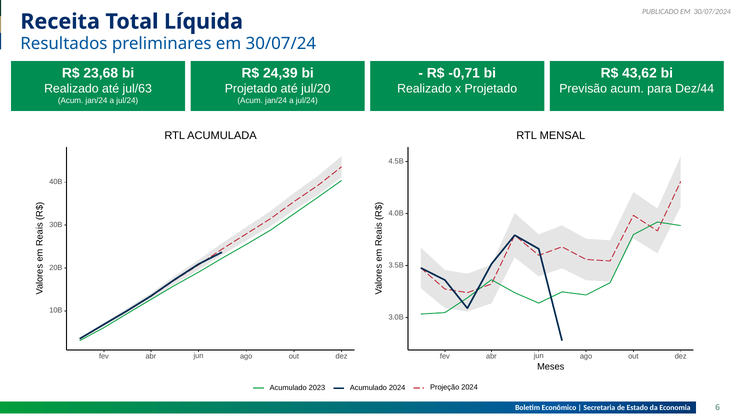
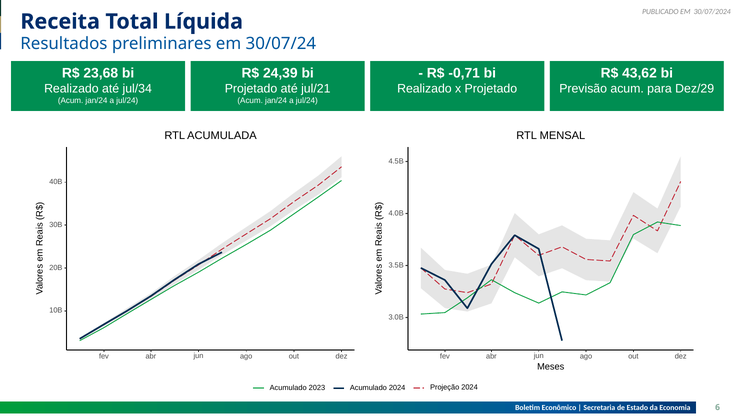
jul/63: jul/63 -> jul/34 (137, 89)
jul/20: jul/20 -> jul/21 (316, 89)
Dez/44: Dez/44 -> Dez/29 (695, 89)
